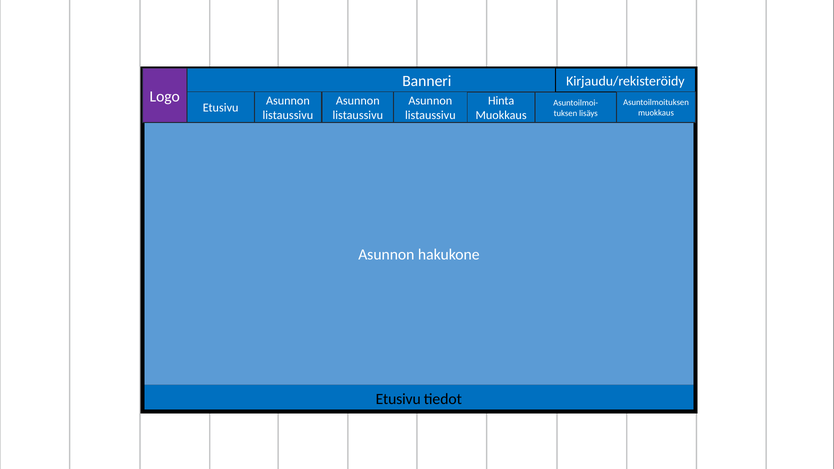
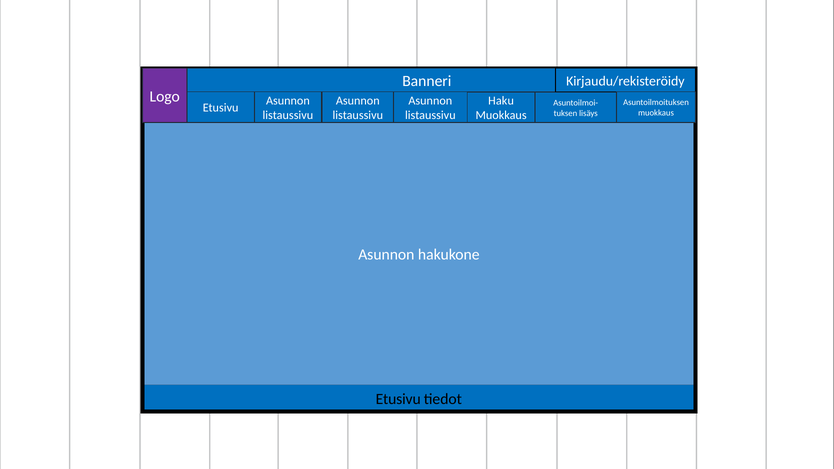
Hinta: Hinta -> Haku (501, 101)
